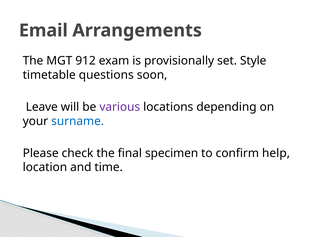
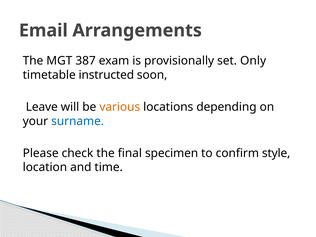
912: 912 -> 387 (86, 61)
Style: Style -> Only (253, 61)
questions: questions -> instructed (106, 75)
various colour: purple -> orange (120, 107)
help: help -> style (276, 153)
